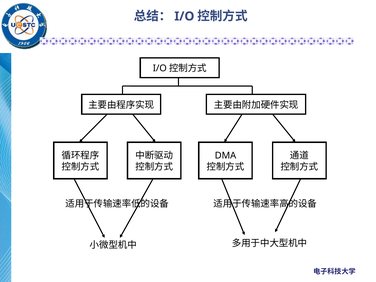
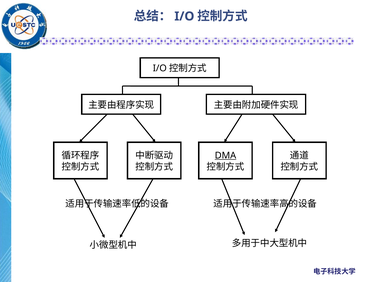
DMA underline: none -> present (225, 156)
